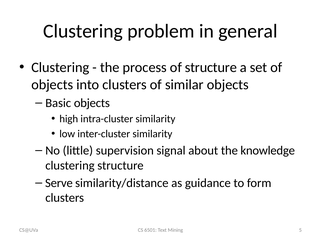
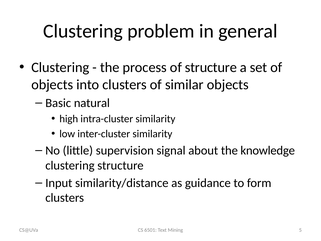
Basic objects: objects -> natural (92, 103)
Serve: Serve -> Input (59, 183)
